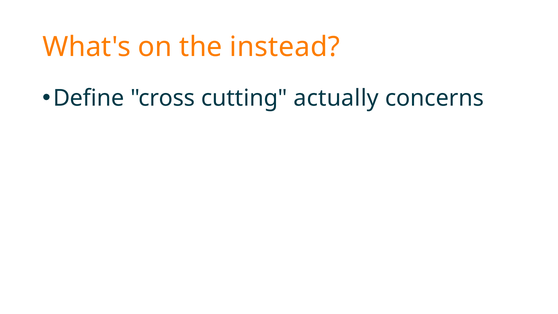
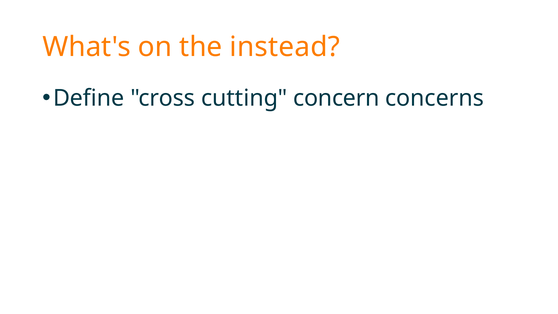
actually: actually -> concern (336, 98)
